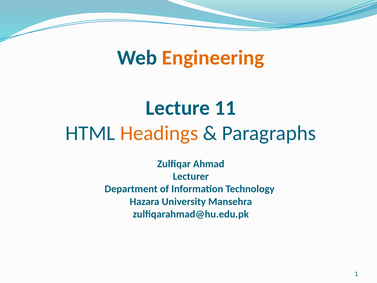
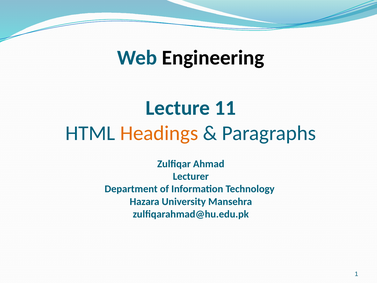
Engineering colour: orange -> black (213, 58)
